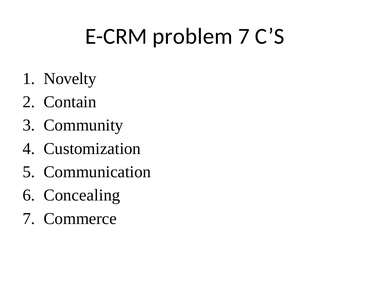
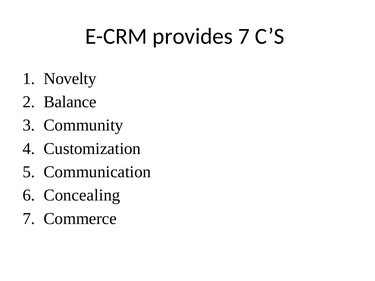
problem: problem -> provides (193, 36)
Contain: Contain -> Balance (70, 102)
